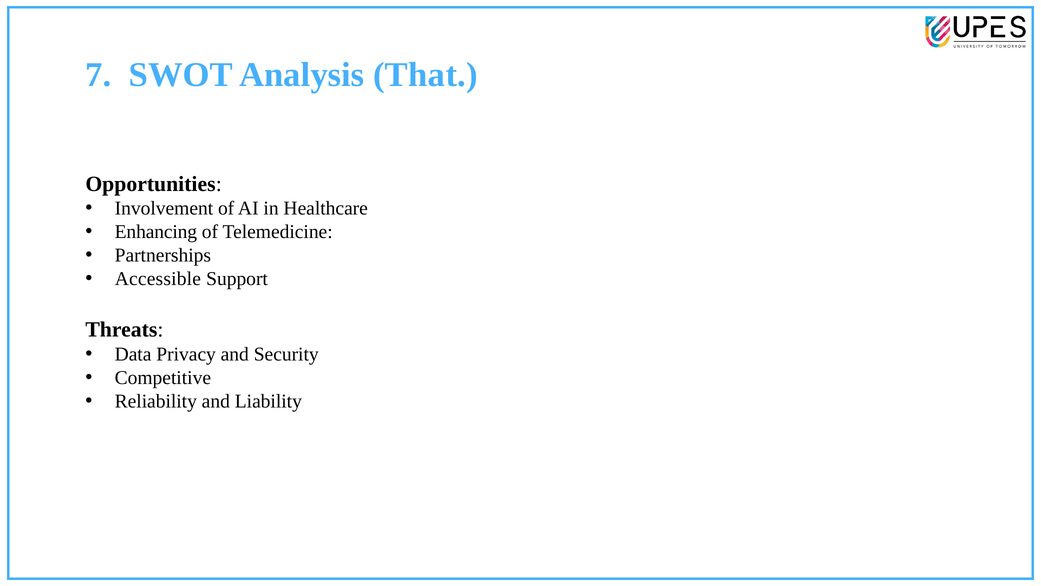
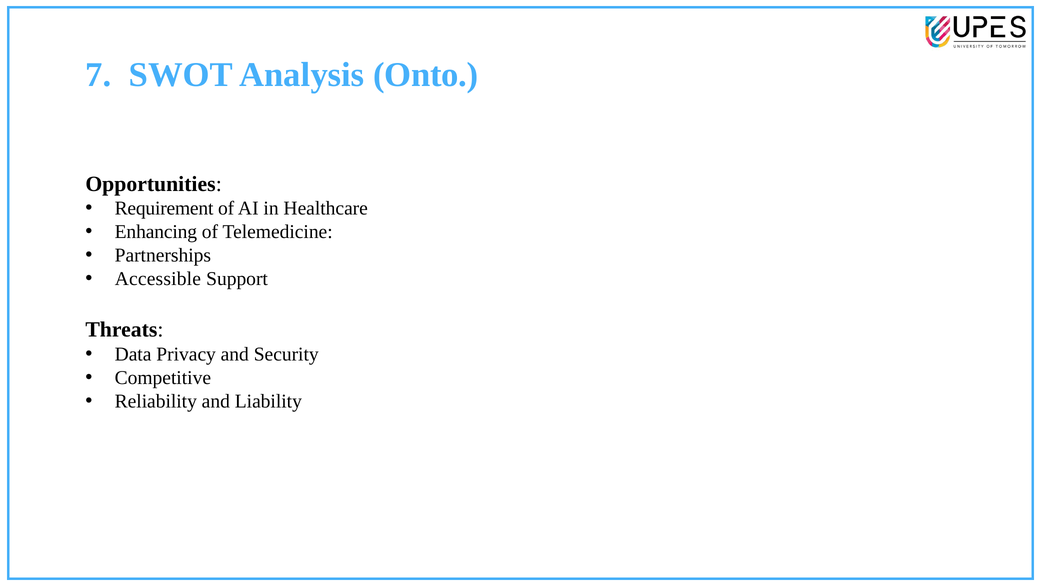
That: That -> Onto (426, 75)
Involvement: Involvement -> Requirement (164, 208)
